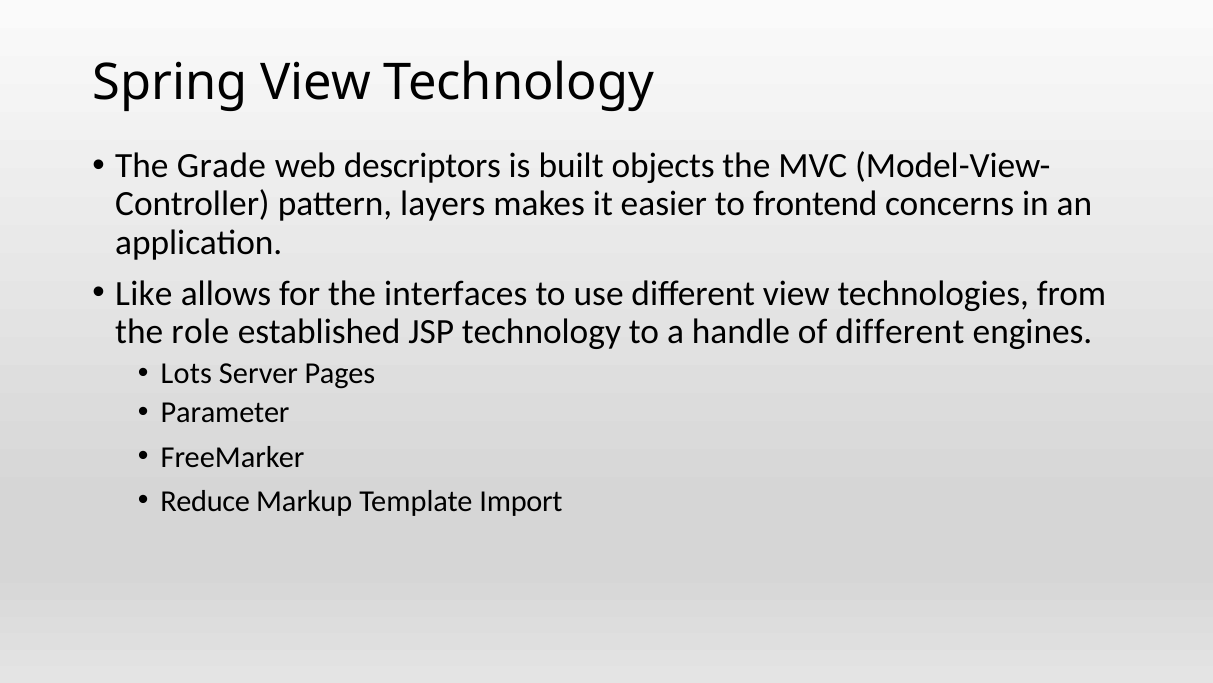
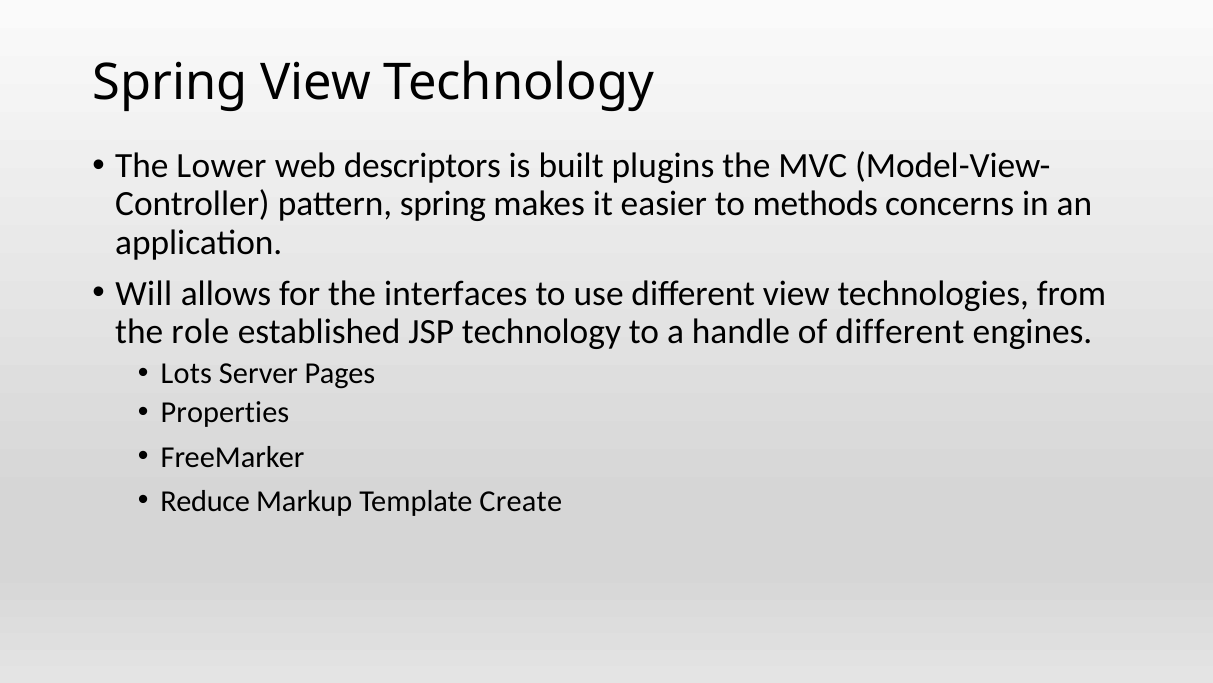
Grade: Grade -> Lower (221, 166)
objects: objects -> plugins (663, 166)
pattern layers: layers -> spring (443, 204)
frontend: frontend -> methods (815, 204)
Like: Like -> Will (144, 293)
Parameter: Parameter -> Properties (225, 412)
Import: Import -> Create (521, 501)
